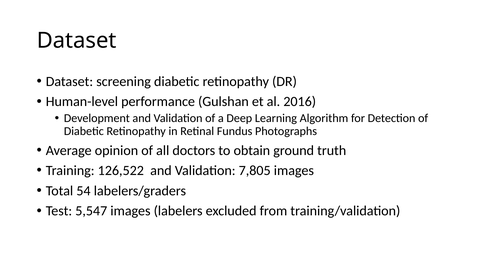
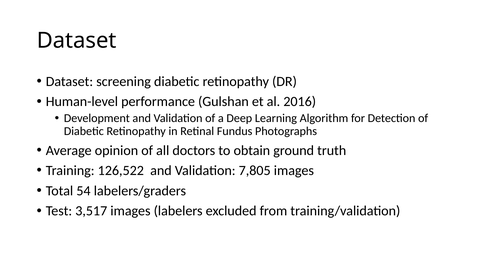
5,547: 5,547 -> 3,517 (91, 211)
